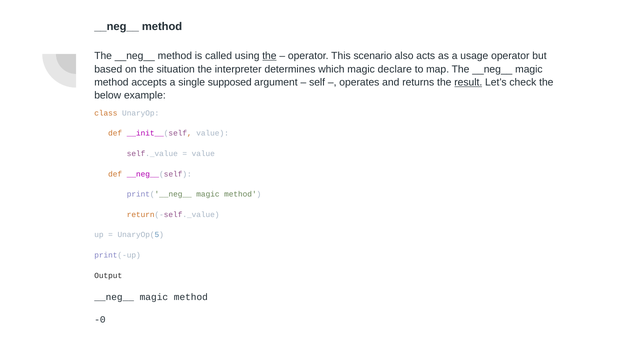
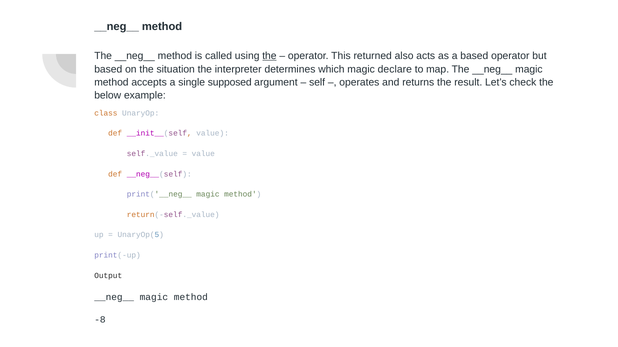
scenario: scenario -> returned (373, 56)
a usage: usage -> based (474, 56)
result underline: present -> none (468, 83)
-0: -0 -> -8 (100, 320)
